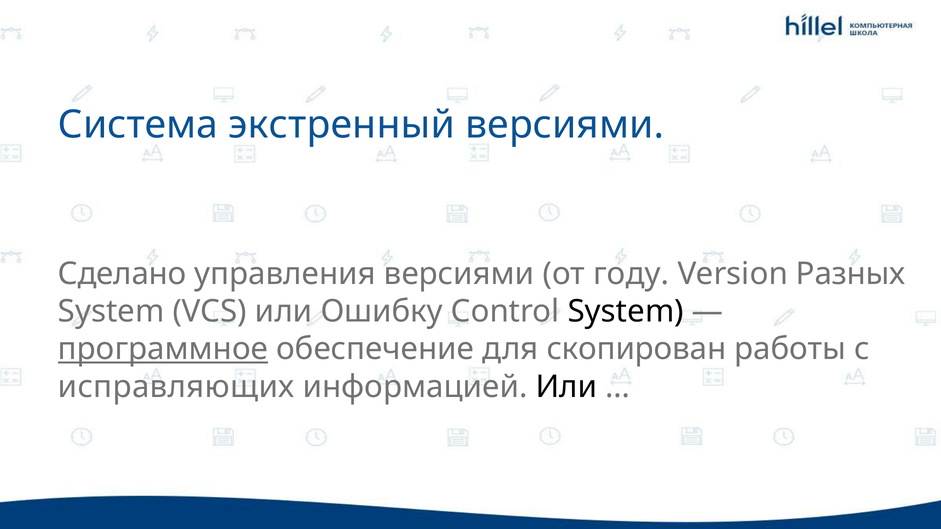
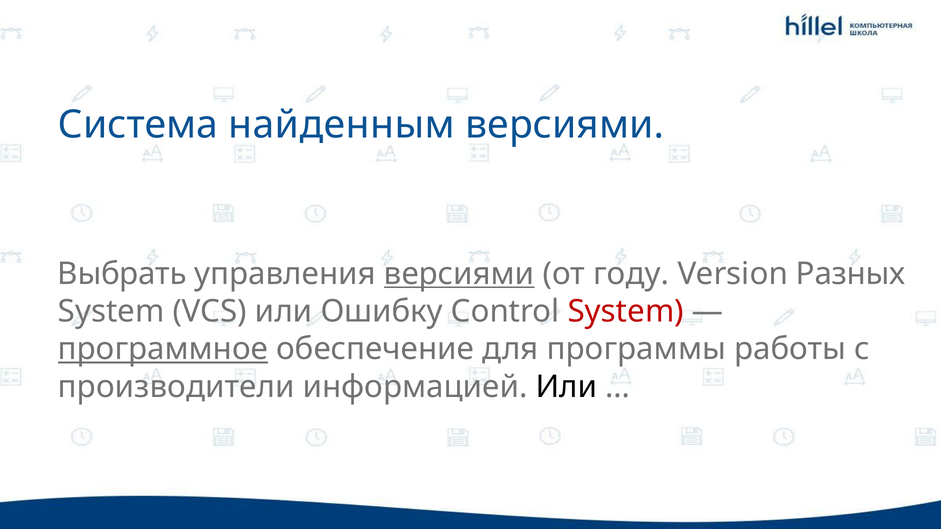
экстренный: экстренный -> найденным (342, 125)
Сделано: Сделано -> Выбрать (122, 274)
версиями underline: none -> present (459, 274)
System colour: black -> red (626, 312)
скопирован: скопирован -> программы (636, 349)
исправляющих: исправляющих -> производители (176, 387)
